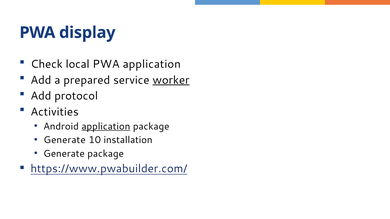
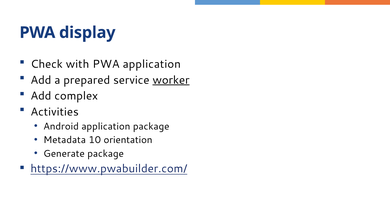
local: local -> with (78, 64)
protocol: protocol -> complex (76, 96)
application underline: present -> none (106, 127)
Generate: Generate -> Metadata (65, 140)
installation: installation -> orientation (128, 140)
